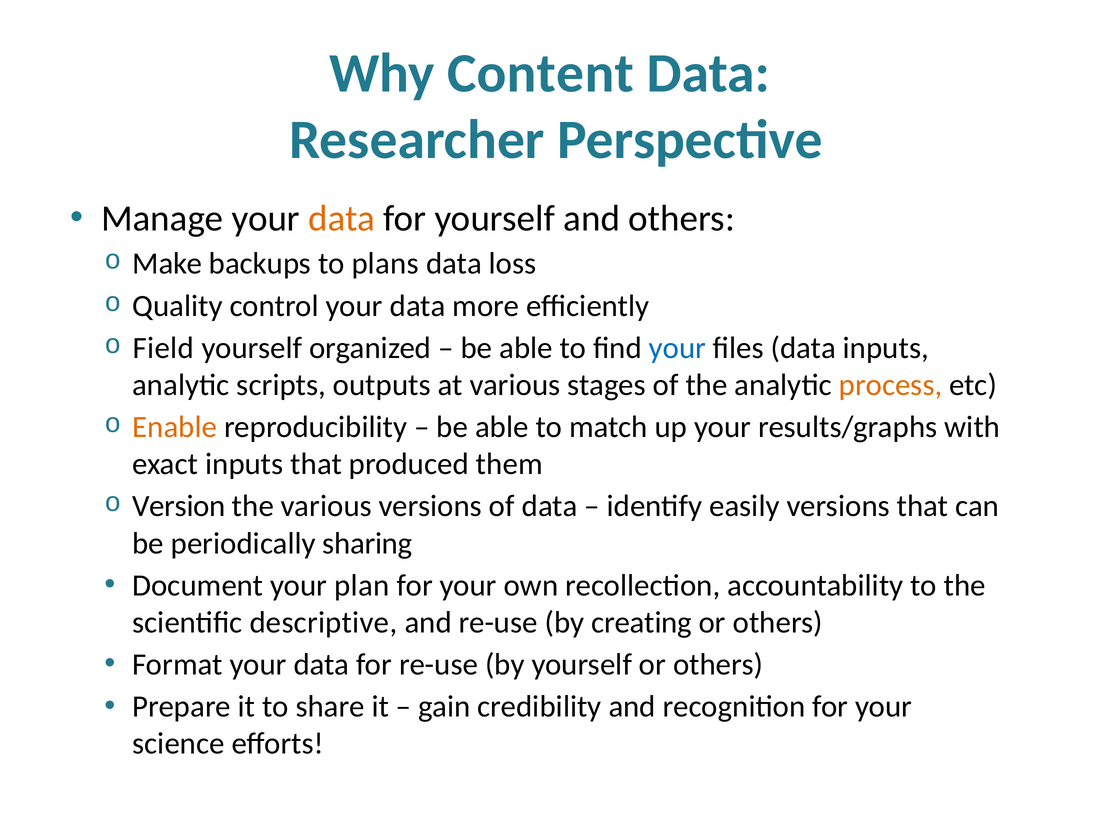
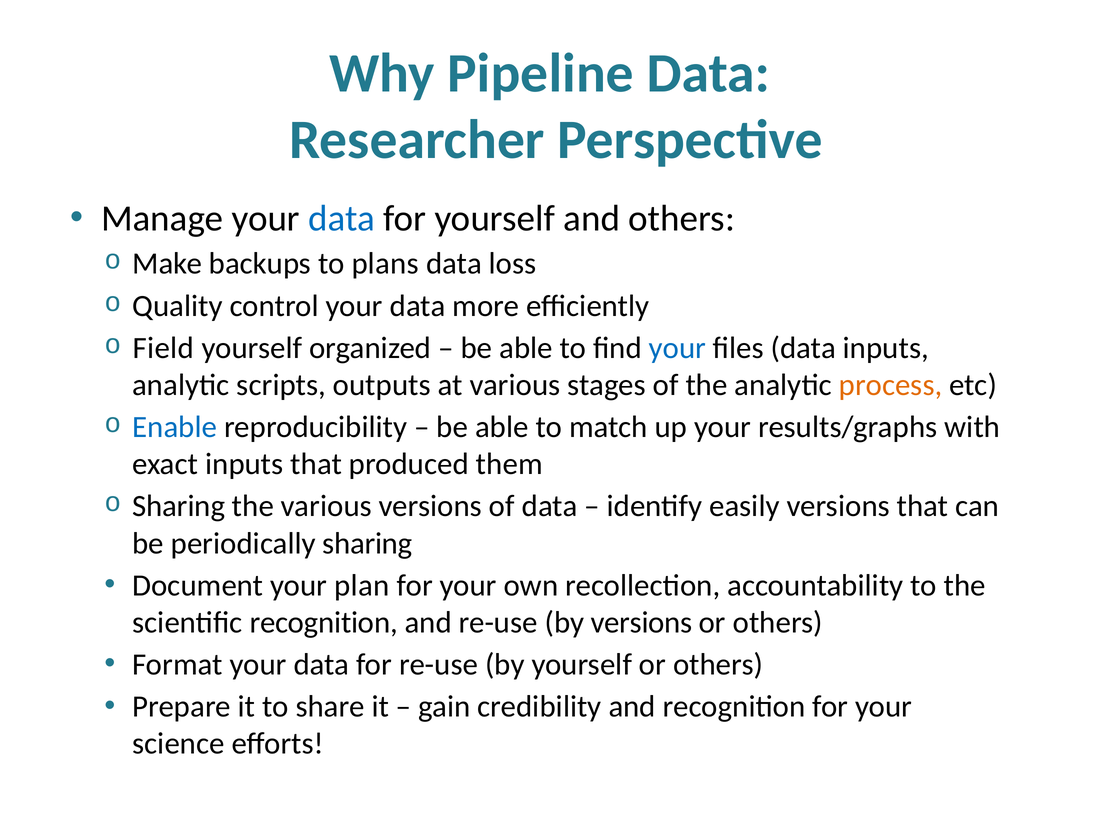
Content: Content -> Pipeline (541, 73)
data colour: orange -> blue (342, 218)
Enable colour: orange -> blue (175, 427)
Version: Version -> Sharing (179, 506)
scientific descriptive: descriptive -> recognition (324, 622)
by creating: creating -> versions (642, 622)
